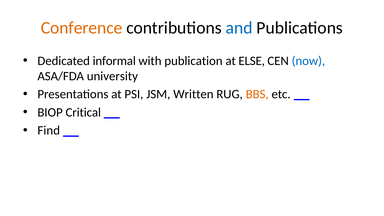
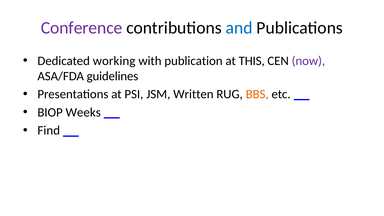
Conference colour: orange -> purple (82, 28)
informal: informal -> working (114, 61)
ELSE: ELSE -> THIS (252, 61)
now colour: blue -> purple (308, 61)
university: university -> guidelines (112, 76)
Critical: Critical -> Weeks (83, 112)
